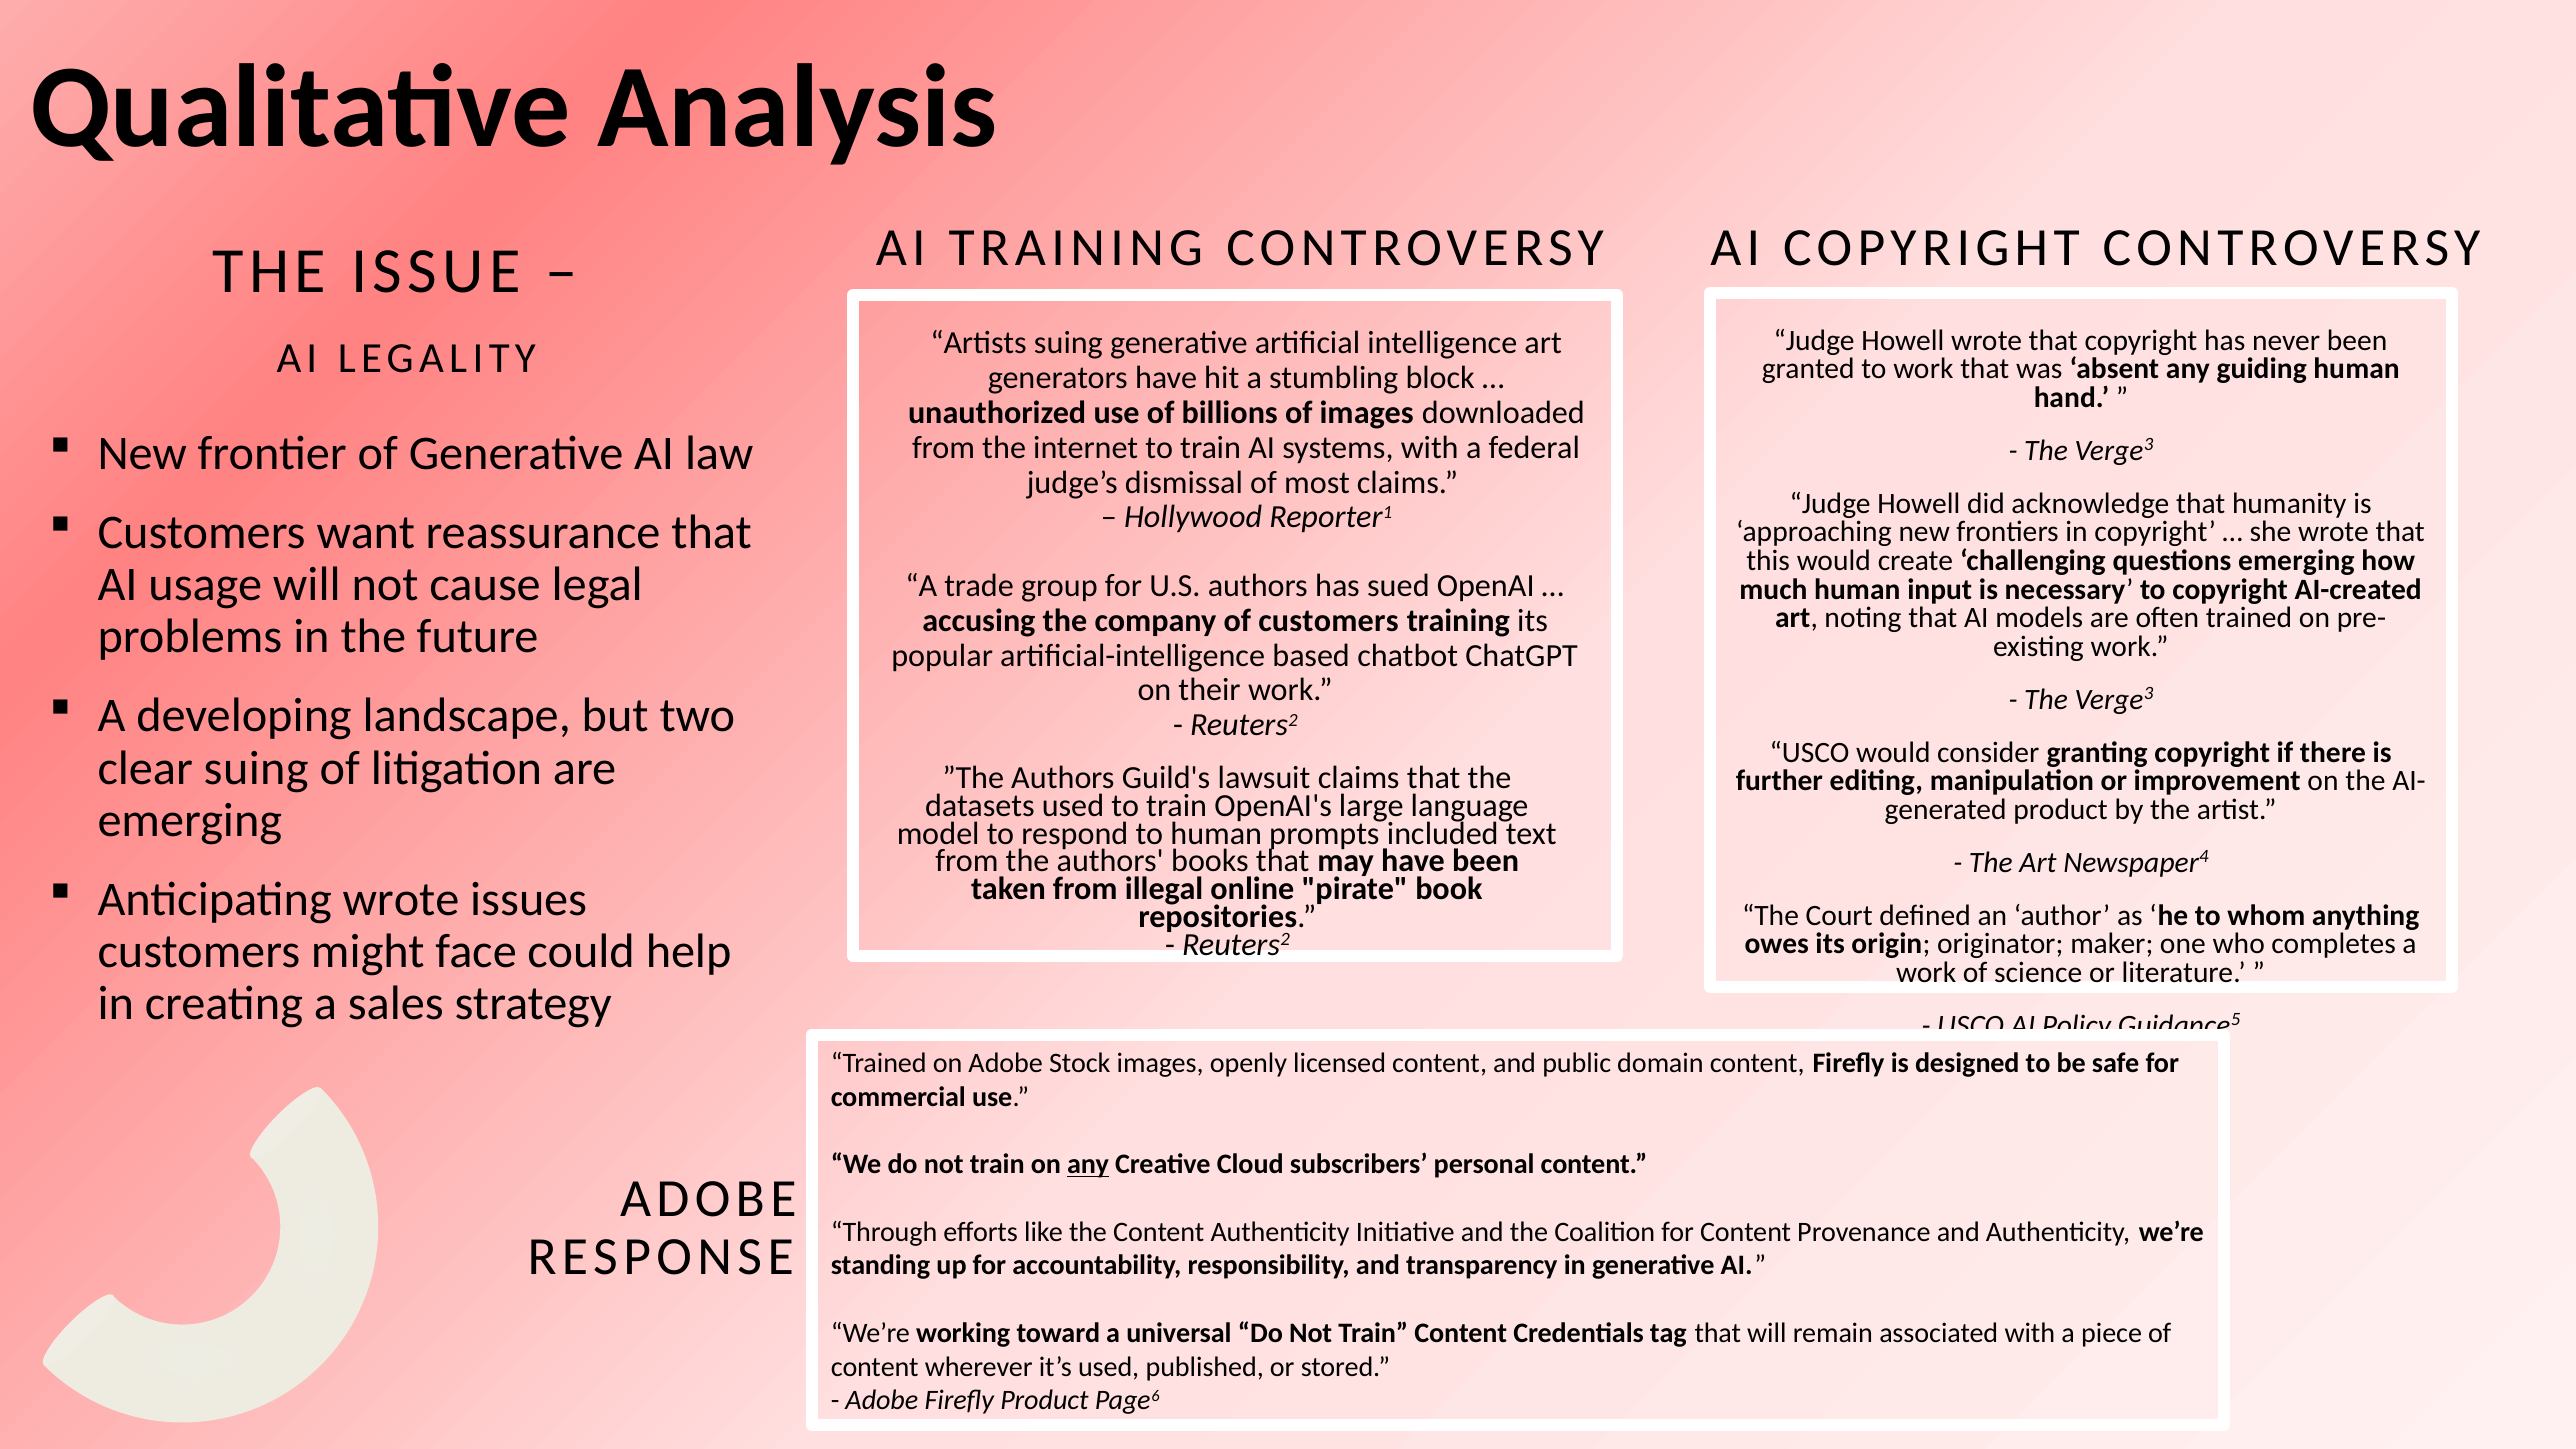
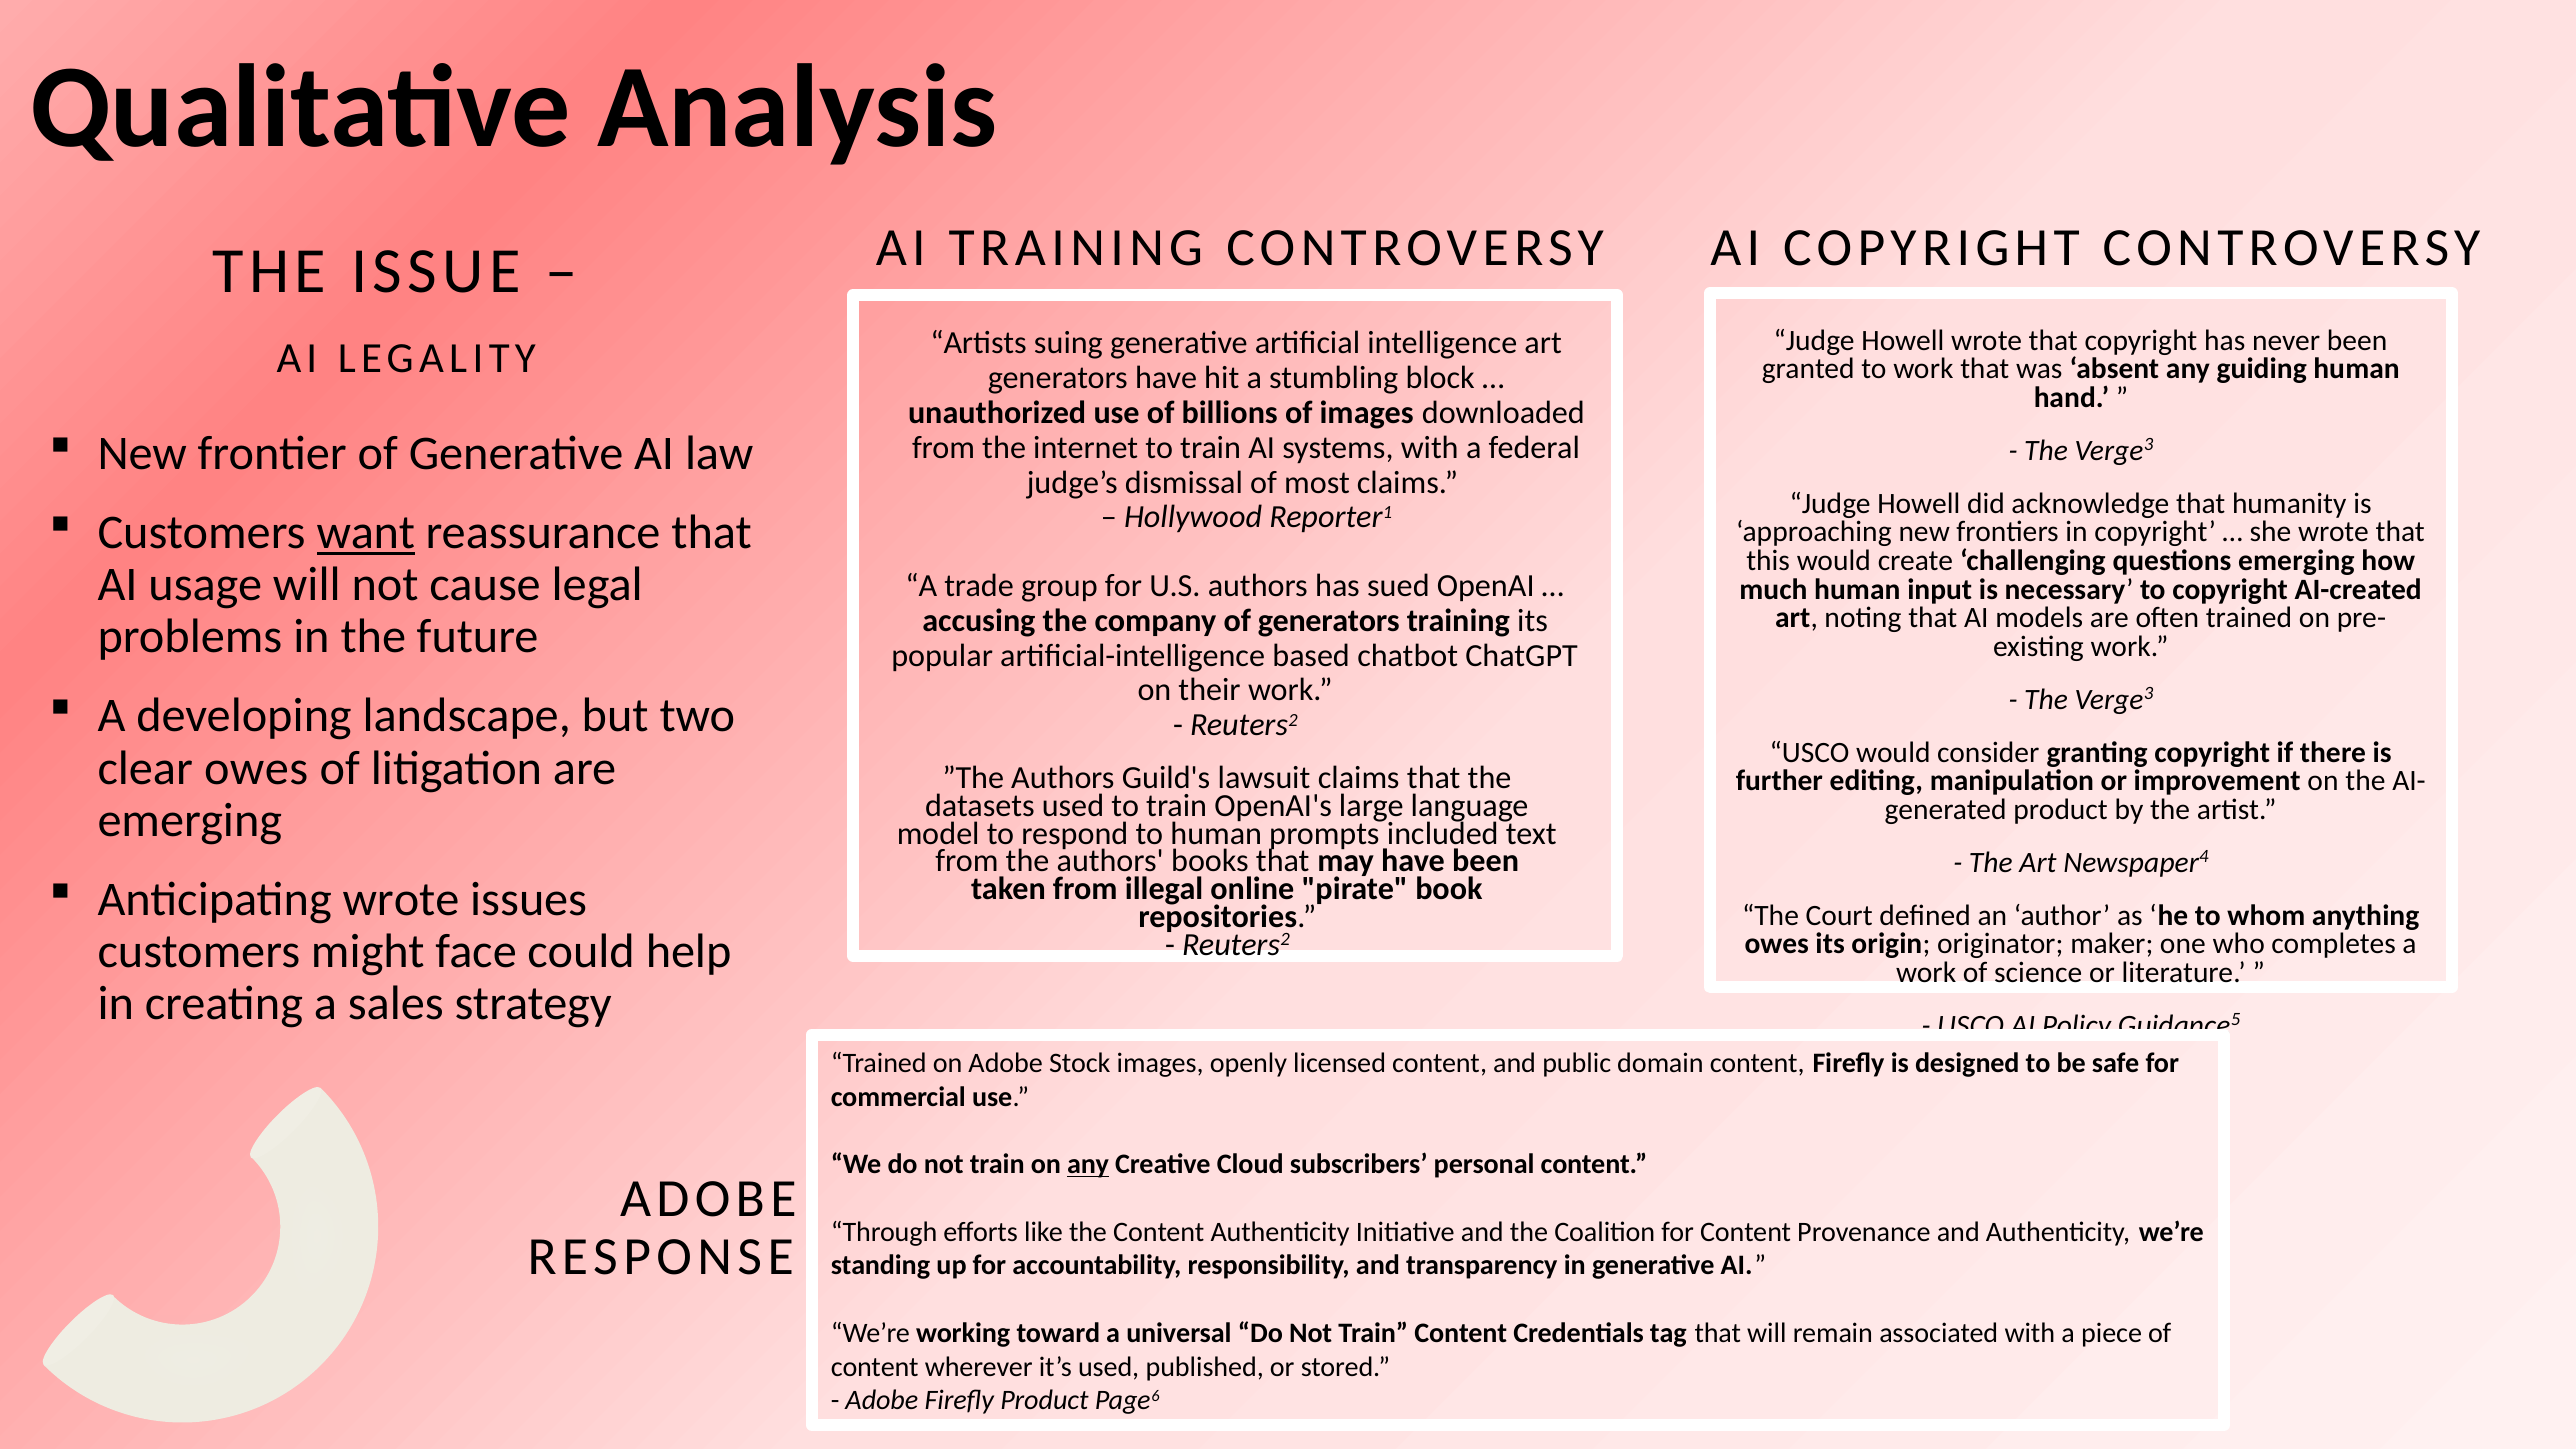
want underline: none -> present (366, 533)
of customers: customers -> generators (1329, 621)
clear suing: suing -> owes (256, 768)
